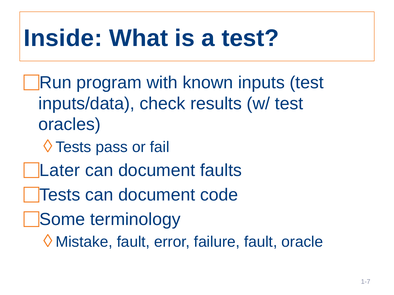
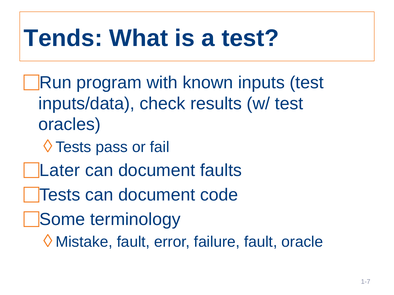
Inside: Inside -> Tends (63, 38)
